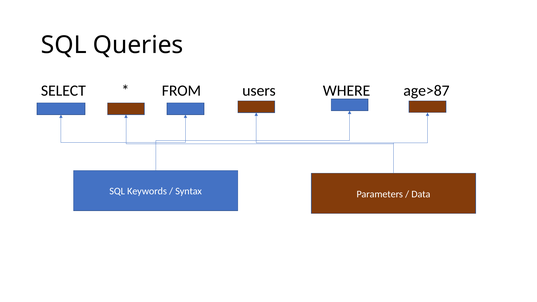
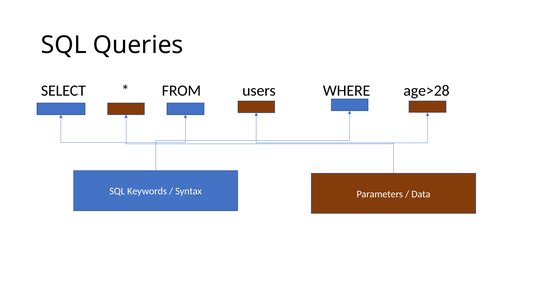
age>87: age>87 -> age>28 (426, 91)
